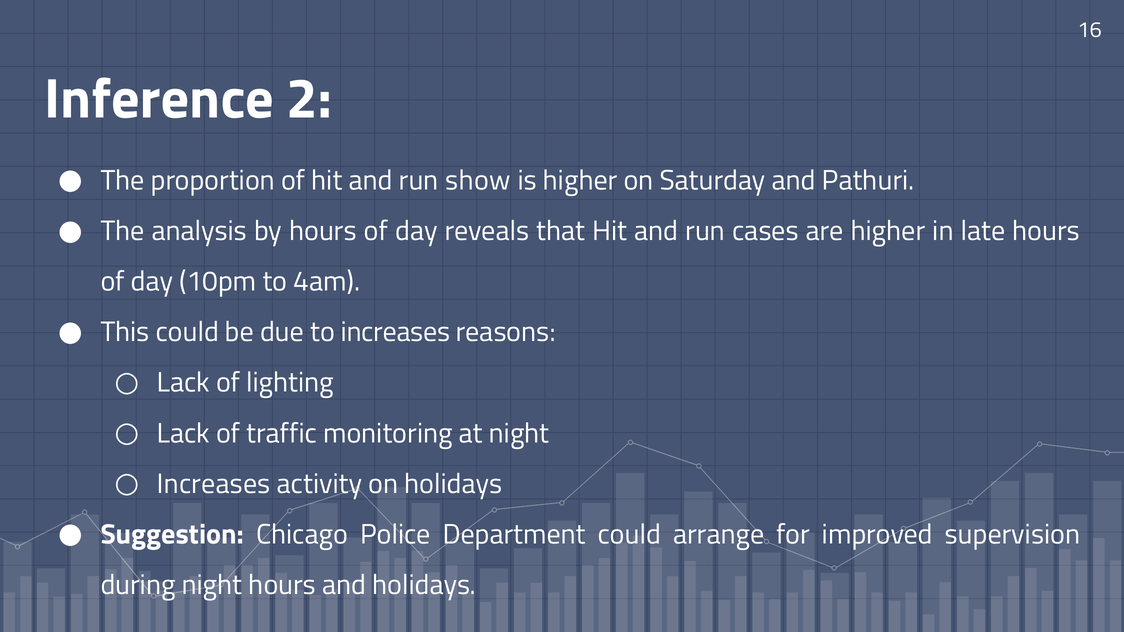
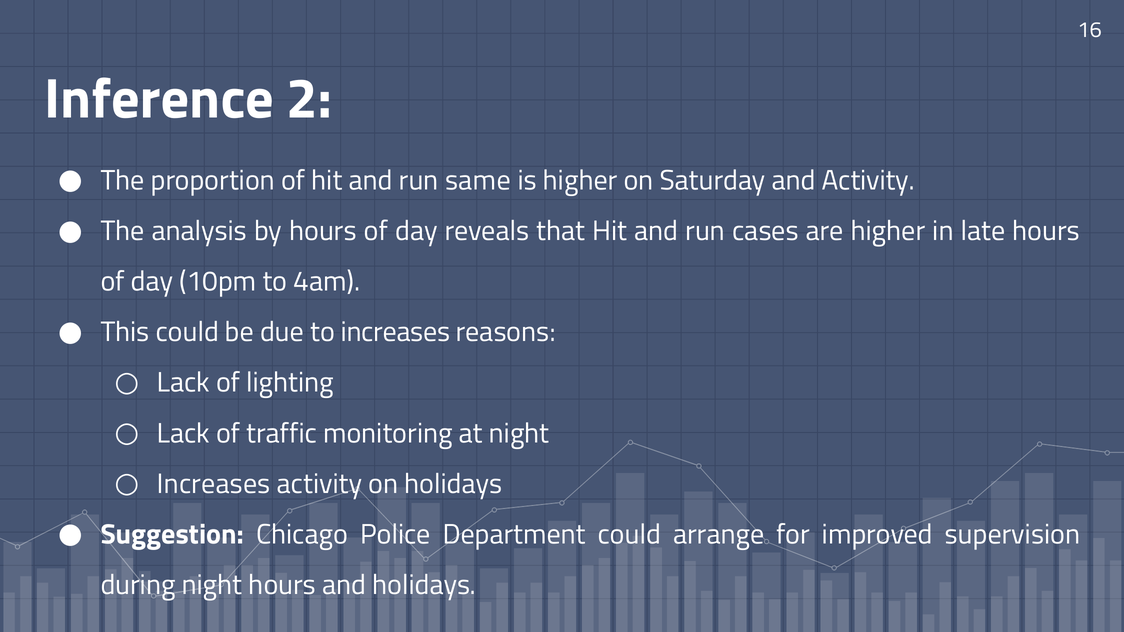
show: show -> same (478, 181)
and Pathuri: Pathuri -> Activity (868, 181)
